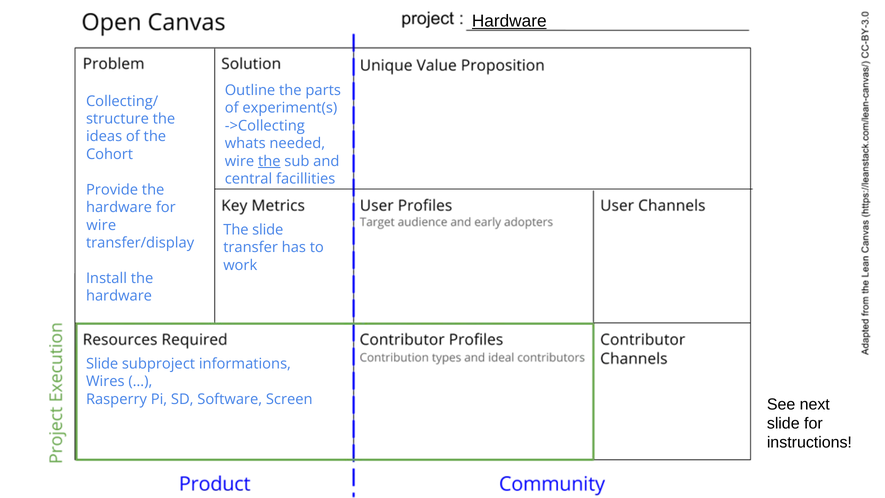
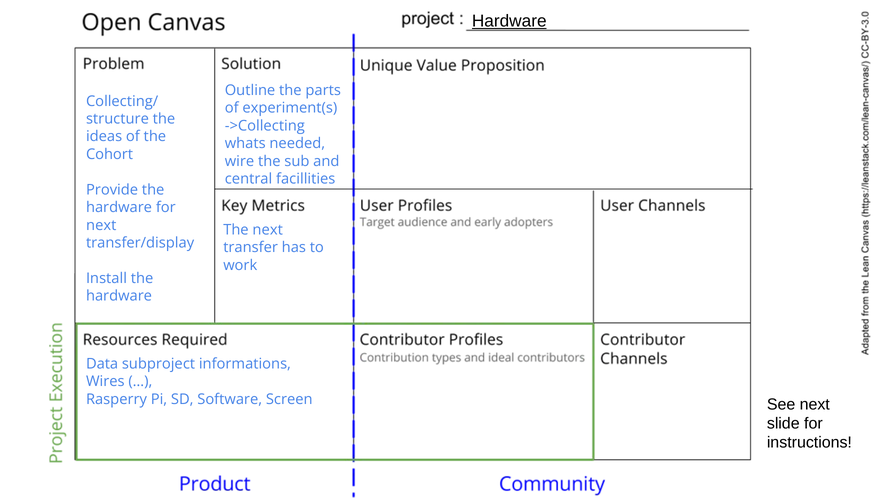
the underline: present -> none (269, 161)
wire: wire -> next (101, 225)
The slide: slide -> next (268, 230)
Slide: Slide -> Data (102, 364)
